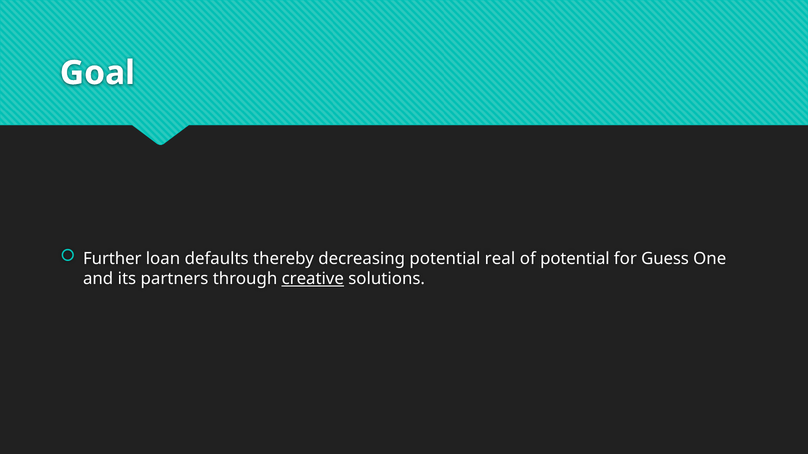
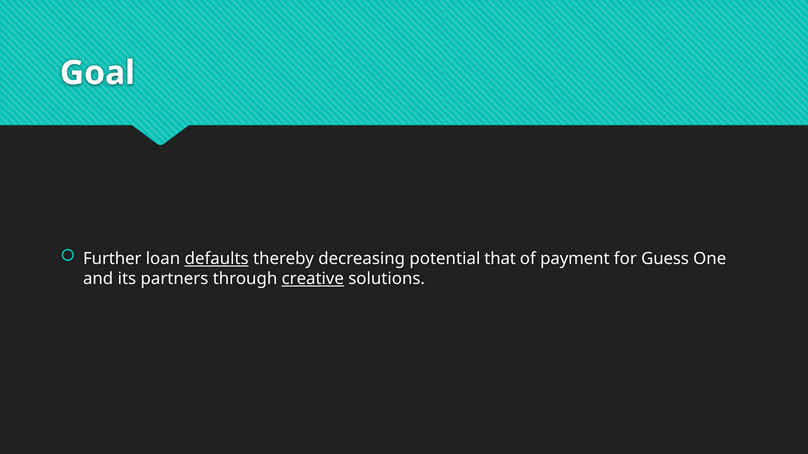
defaults underline: none -> present (217, 259)
real: real -> that (500, 259)
of potential: potential -> payment (575, 259)
